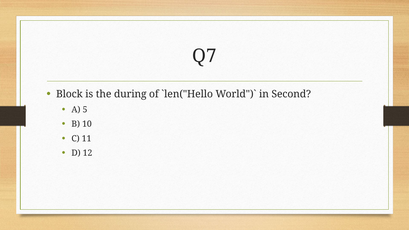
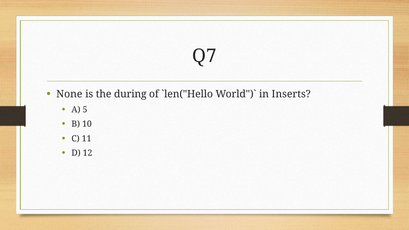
Block: Block -> None (69, 94)
Second: Second -> Inserts (291, 94)
